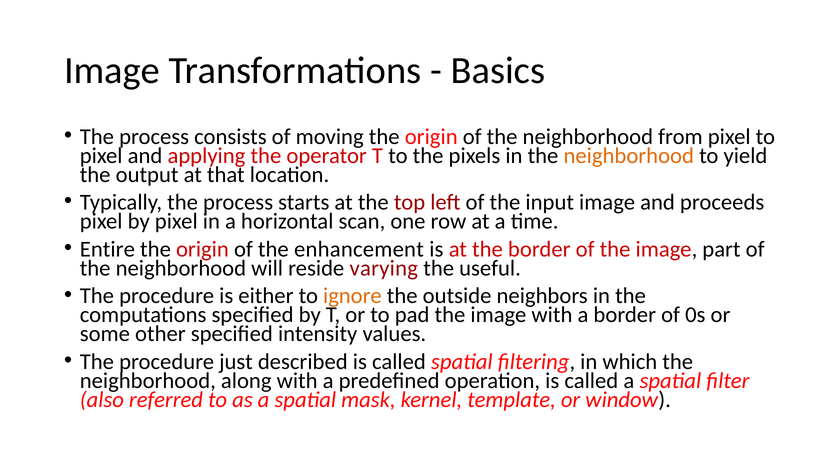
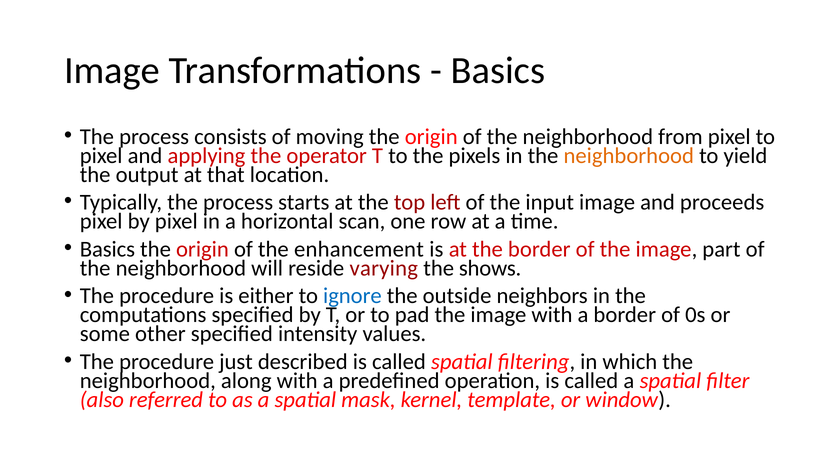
Entire: Entire -> Basics (107, 249)
useful: useful -> shows (490, 268)
ignore colour: orange -> blue (352, 296)
